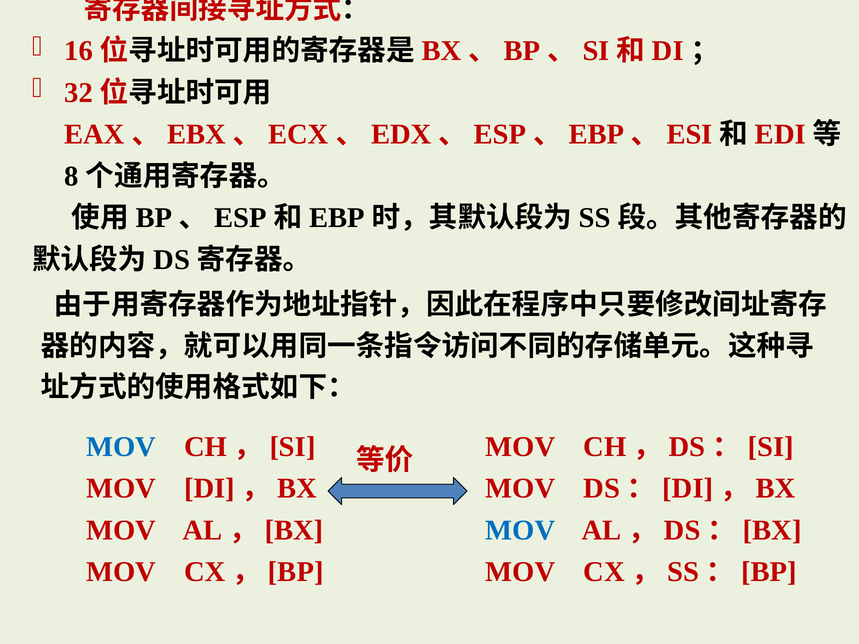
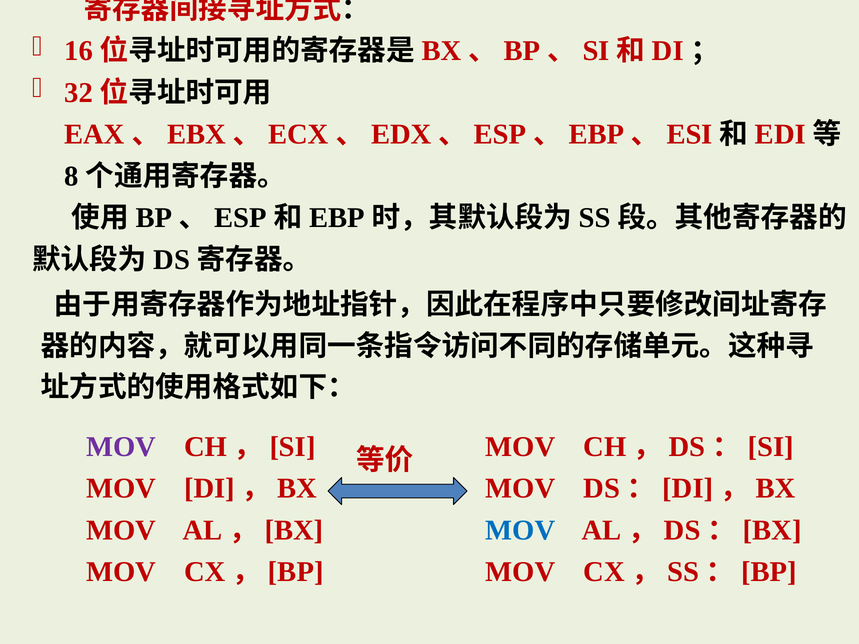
MOV colour: blue -> purple (121, 447)
